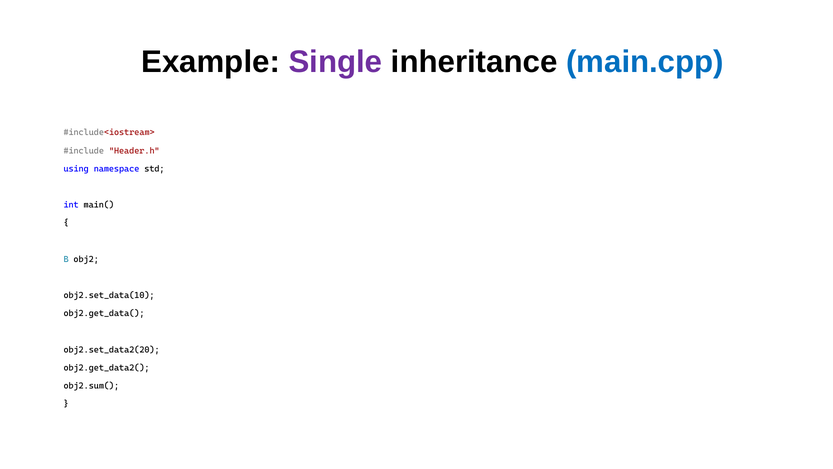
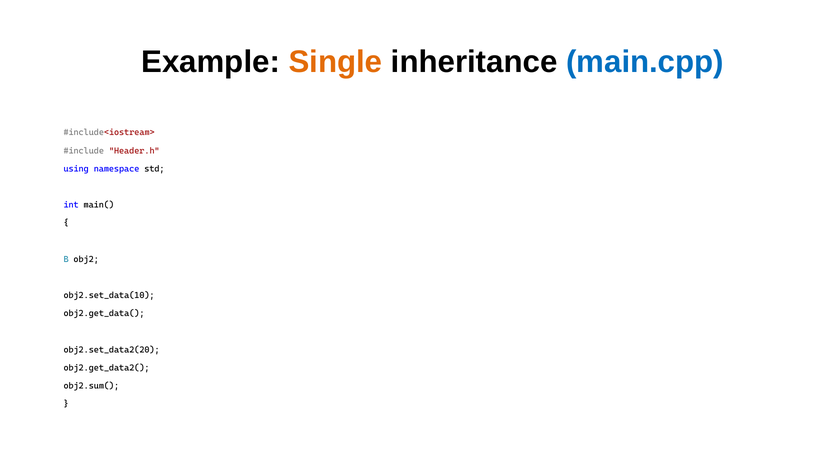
Single colour: purple -> orange (335, 62)
